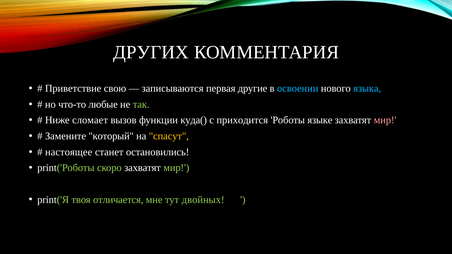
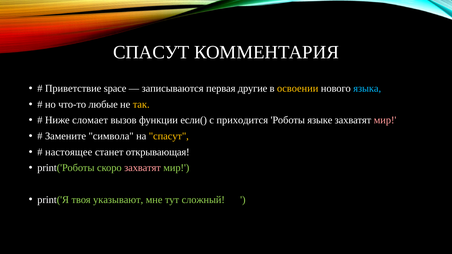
ДРУГИХ: ДРУГИХ -> СПАСУТ (151, 52)
свою: свою -> space (115, 89)
освоении colour: light blue -> yellow (298, 89)
так colour: light green -> yellow (141, 104)
куда(: куда( -> если( (194, 120)
который: который -> символа (111, 136)
остановились: остановились -> открывающая (158, 152)
захватят colour: white -> pink (143, 168)
отличается: отличается -> указывают (118, 200)
двойных: двойных -> сложный (203, 200)
